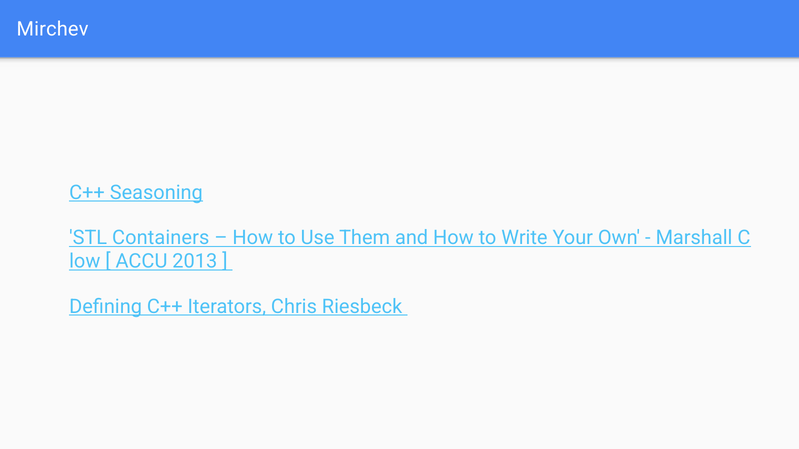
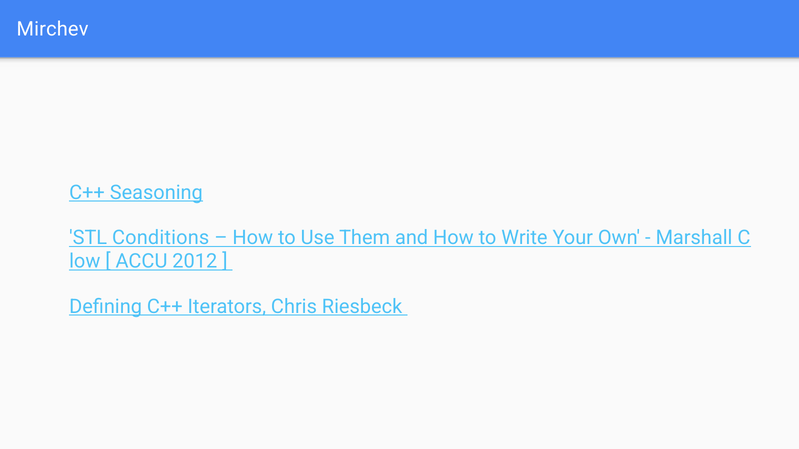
Containers: Containers -> Conditions (161, 238)
2013: 2013 -> 2012 (195, 262)
